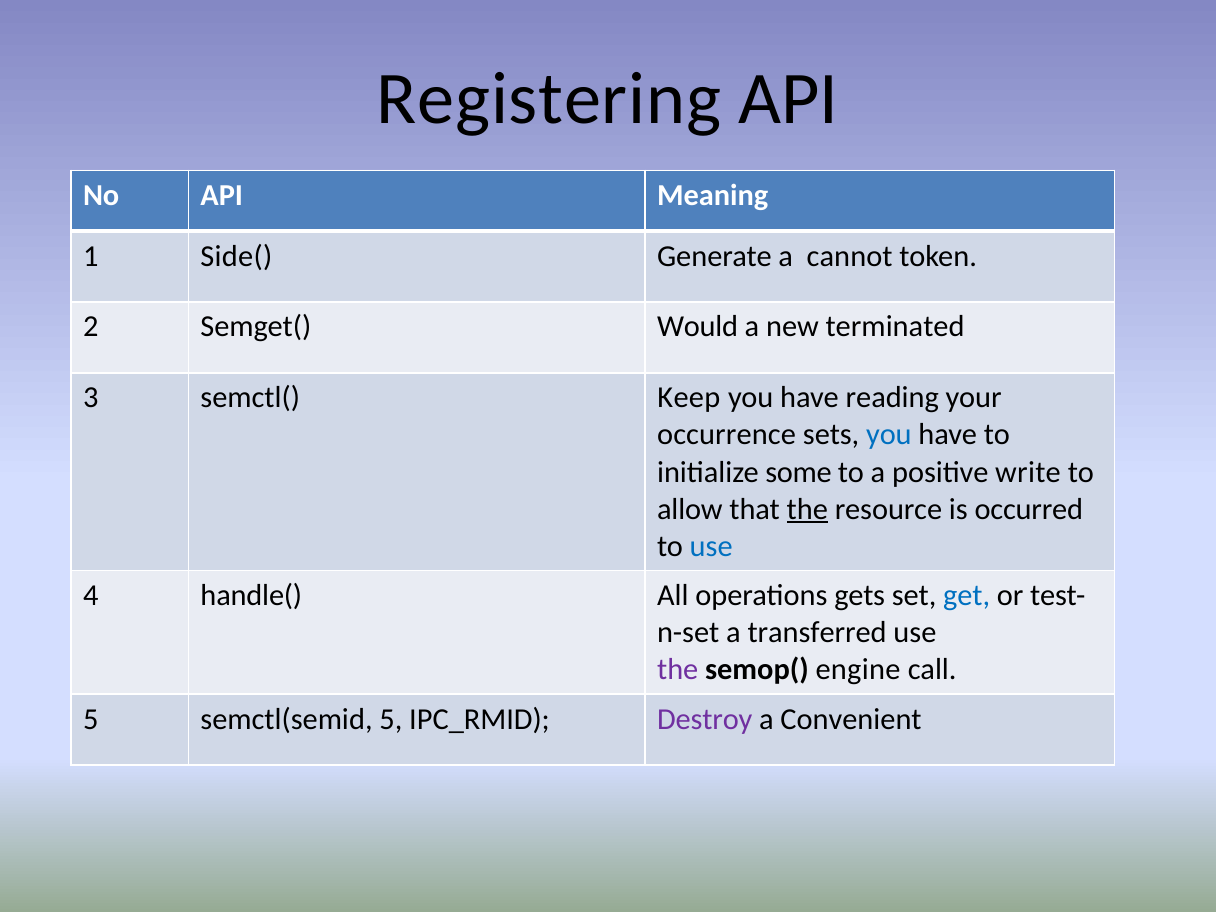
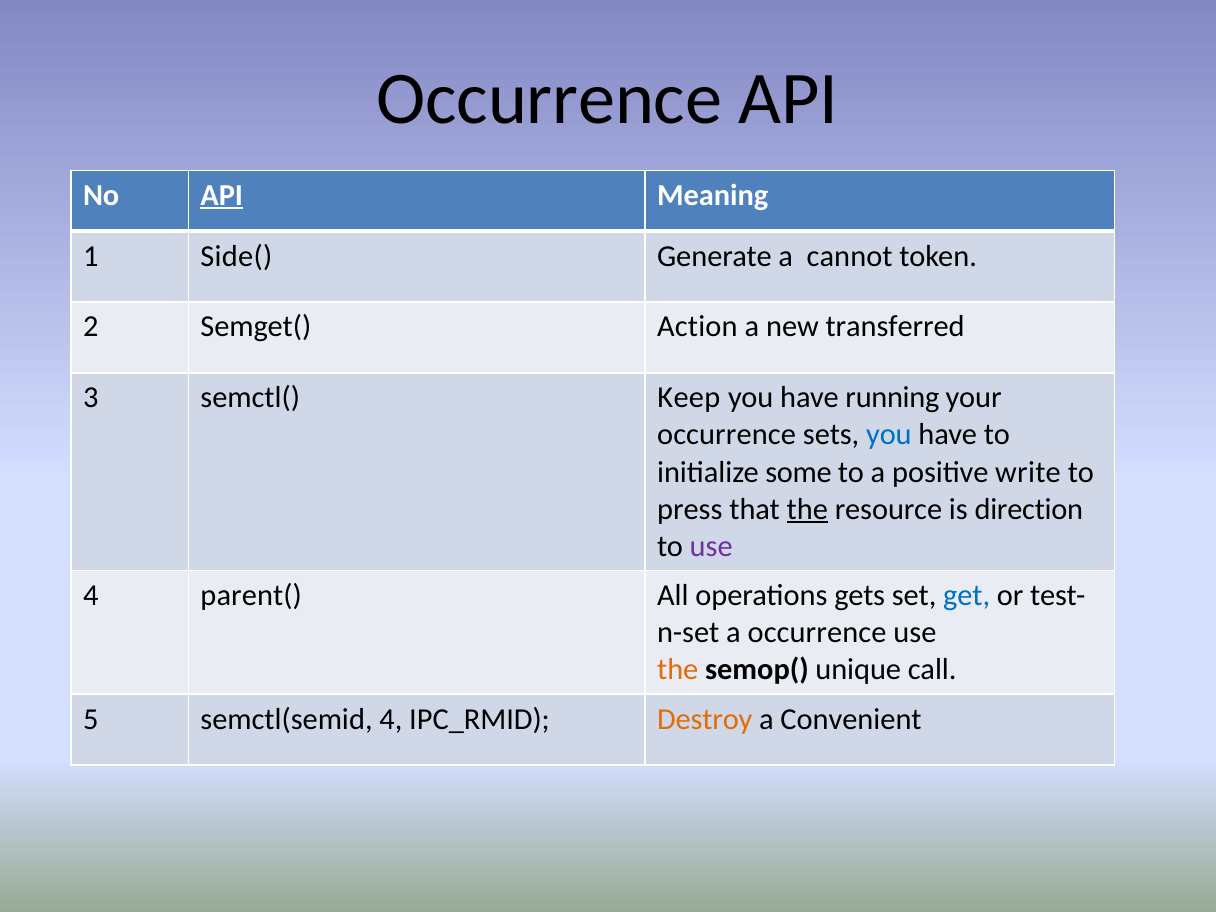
Registering: Registering -> Occurrence (549, 99)
API underline: none -> present (222, 195)
Would: Would -> Action (697, 327)
terminated: terminated -> transferred (895, 327)
reading: reading -> running (892, 398)
allow: allow -> press (690, 509)
occurred: occurred -> direction (1029, 509)
use colour: blue -> purple (711, 546)
handle(: handle( -> parent( (251, 596)
a transferred: transferred -> occurrence (817, 633)
the colour: purple -> orange (678, 670)
engine: engine -> unique (858, 670)
semctl(semid 5: 5 -> 4 (391, 719)
Destroy colour: purple -> orange (705, 719)
